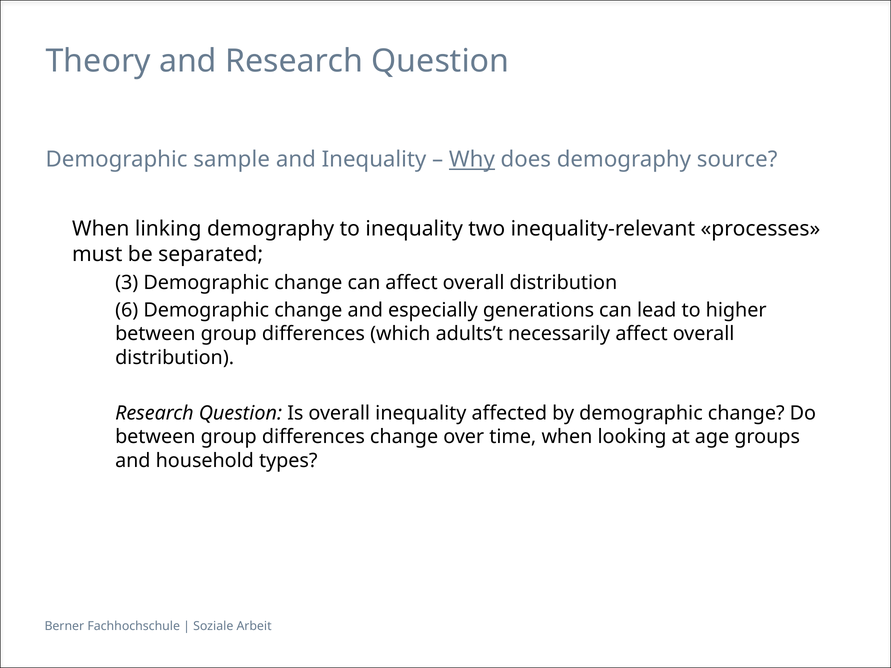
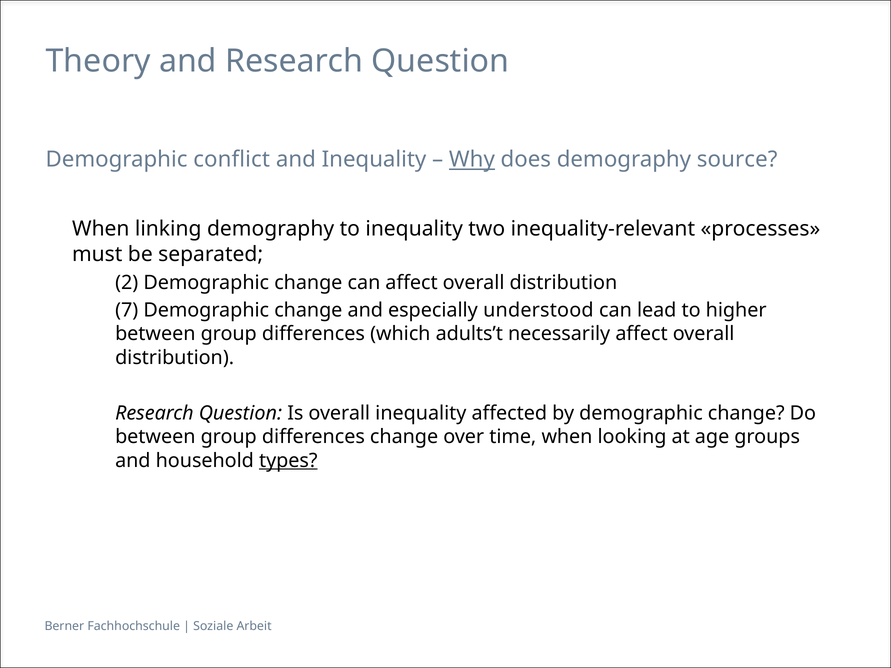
sample: sample -> conflict (232, 160)
3: 3 -> 2 (127, 283)
6: 6 -> 7 (127, 310)
generations: generations -> understood (538, 310)
types underline: none -> present (288, 461)
